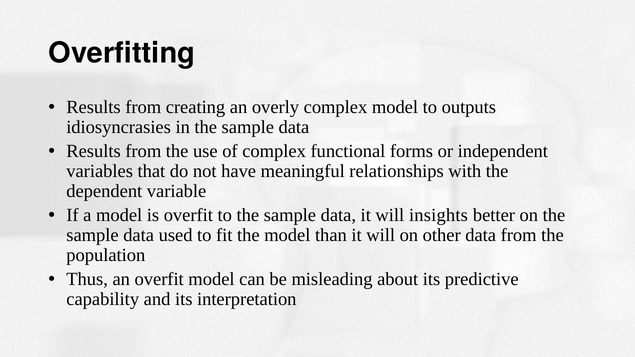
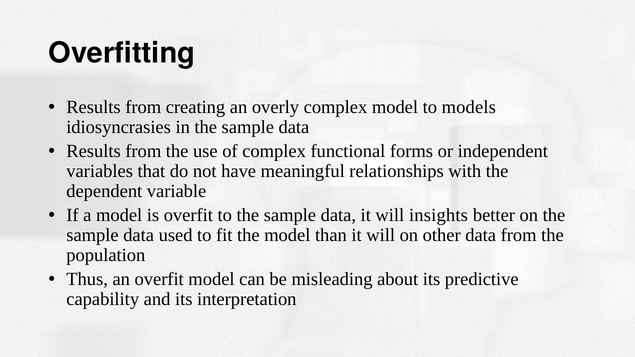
outputs: outputs -> models (469, 107)
